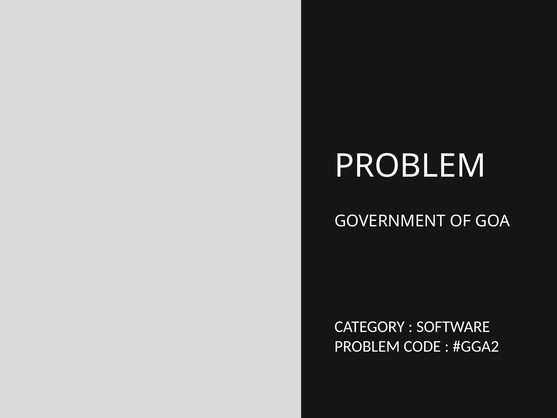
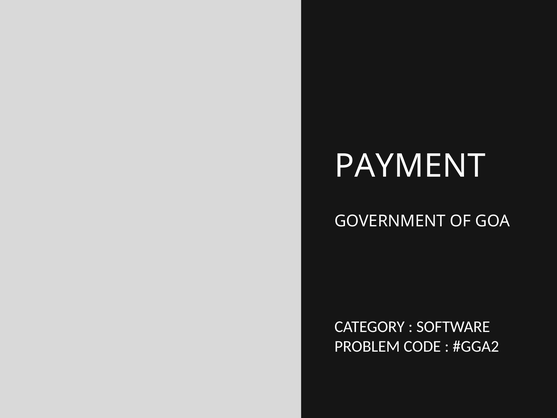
PROBLEM: PROBLEM -> PAYMENT (410, 166)
